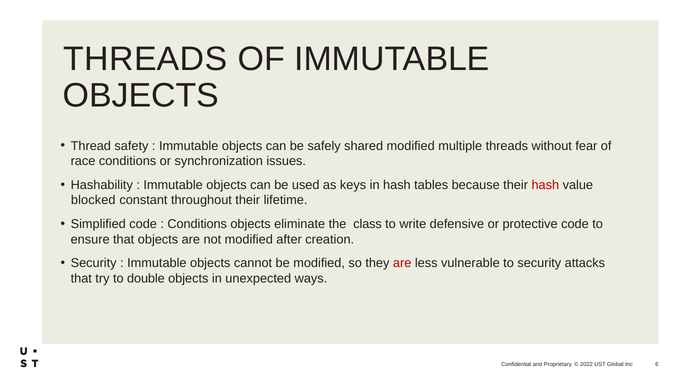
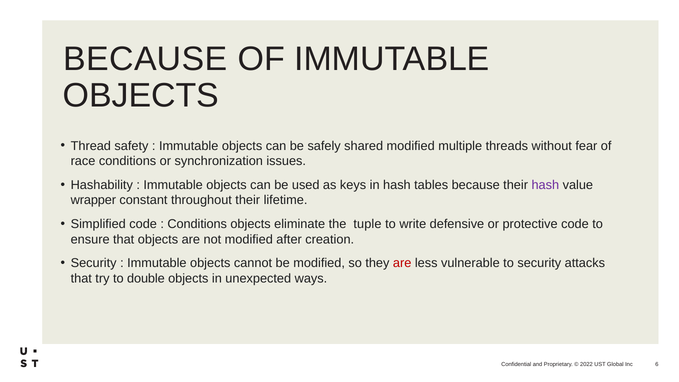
THREADS: THREADS -> BECAUSE (145, 59)
hash colour: red -> purple (545, 185)
blocked: blocked -> wrapper (93, 200)
class: class -> tuple (367, 224)
